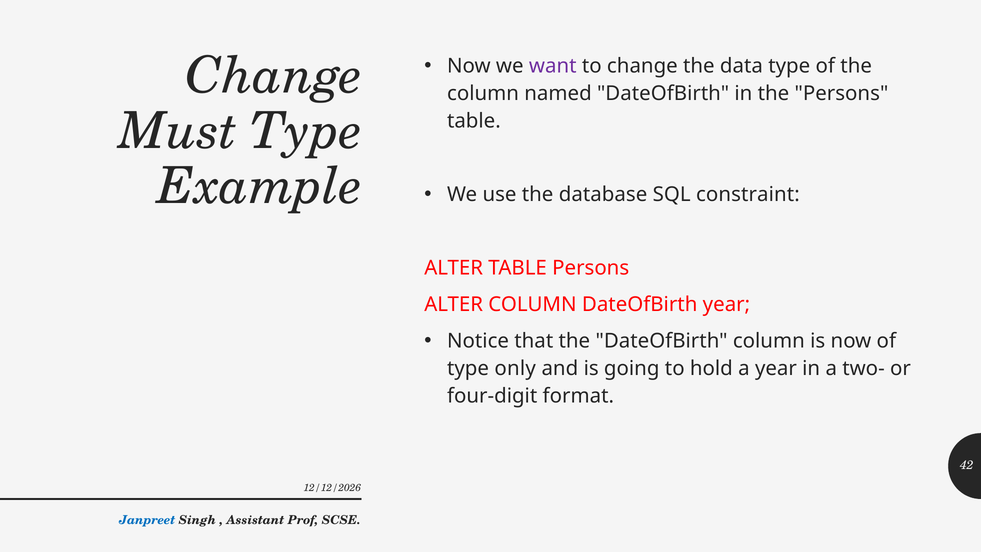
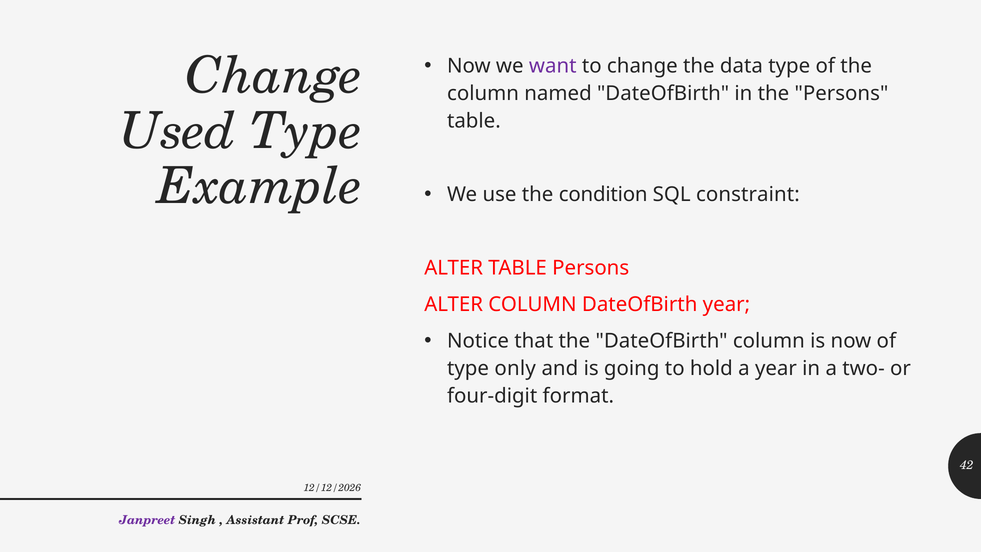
Must: Must -> Used (178, 131)
database: database -> condition (603, 194)
Janpreet colour: blue -> purple (147, 520)
